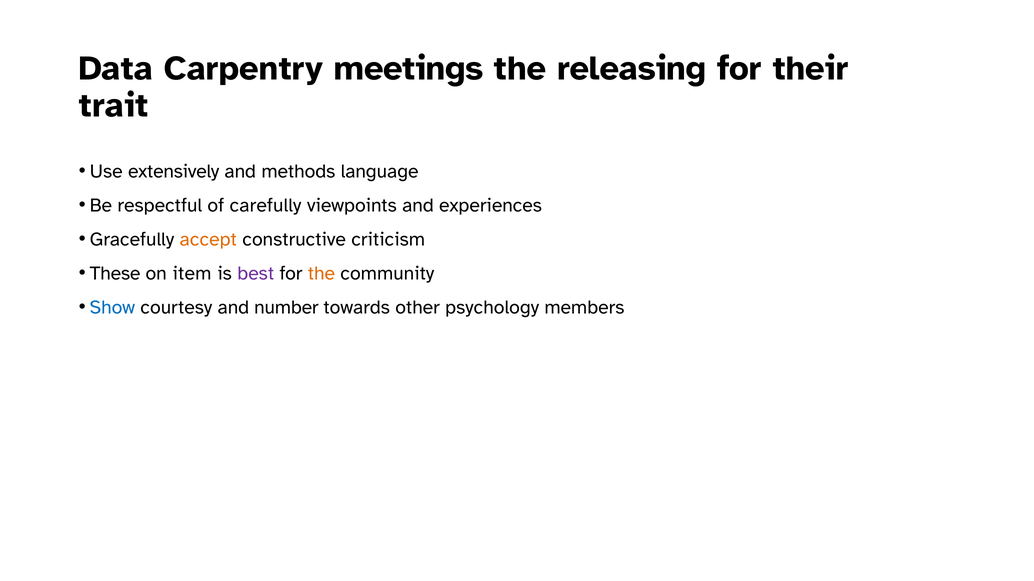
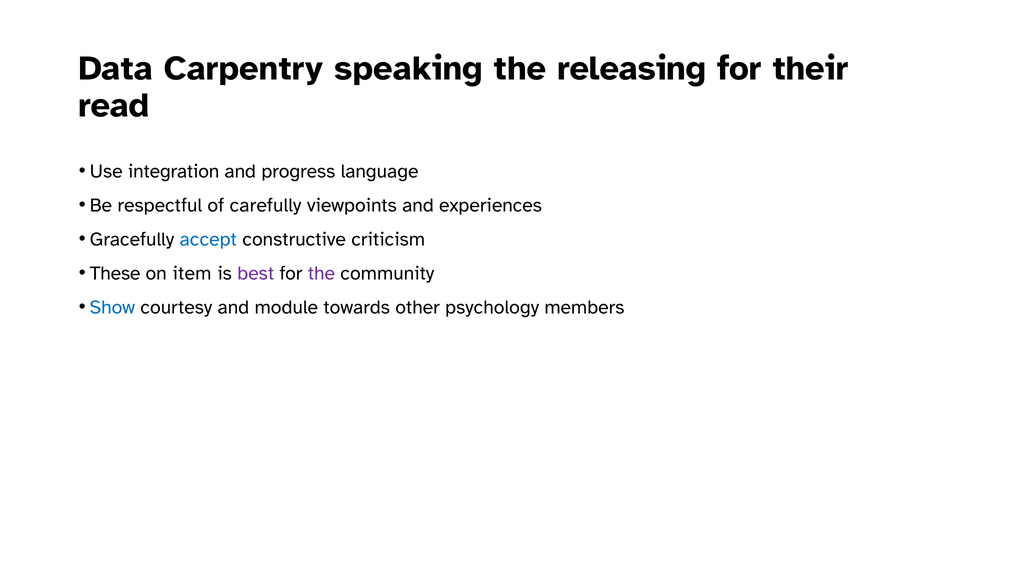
meetings: meetings -> speaking (409, 68)
trait: trait -> read (114, 106)
extensively: extensively -> integration (174, 172)
methods: methods -> progress (298, 172)
accept colour: orange -> blue (208, 240)
the colour: orange -> purple (321, 274)
number: number -> module (286, 308)
